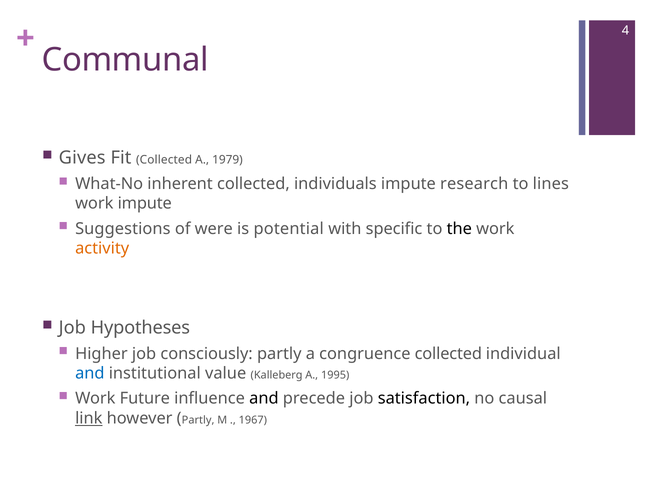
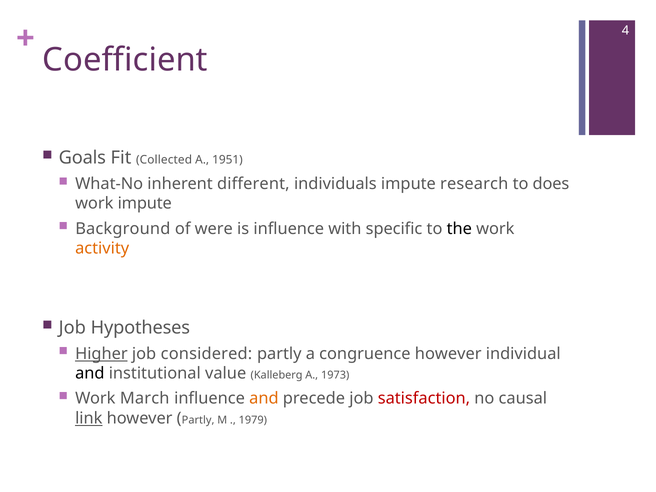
Communal: Communal -> Coefficient (125, 60)
Gives: Gives -> Goals (82, 158)
1979: 1979 -> 1951 (227, 160)
inherent collected: collected -> different (253, 184)
lines: lines -> does (551, 184)
Suggestions: Suggestions -> Background (123, 229)
is potential: potential -> influence (289, 229)
Higher underline: none -> present (101, 354)
consciously: consciously -> considered (206, 354)
congruence collected: collected -> however (448, 354)
and colour: blue -> black (90, 373)
1995: 1995 -> 1973 (335, 375)
Future: Future -> March (145, 399)
and colour: black -> orange (264, 399)
satisfaction colour: black -> red (424, 399)
1967: 1967 -> 1979 (253, 420)
